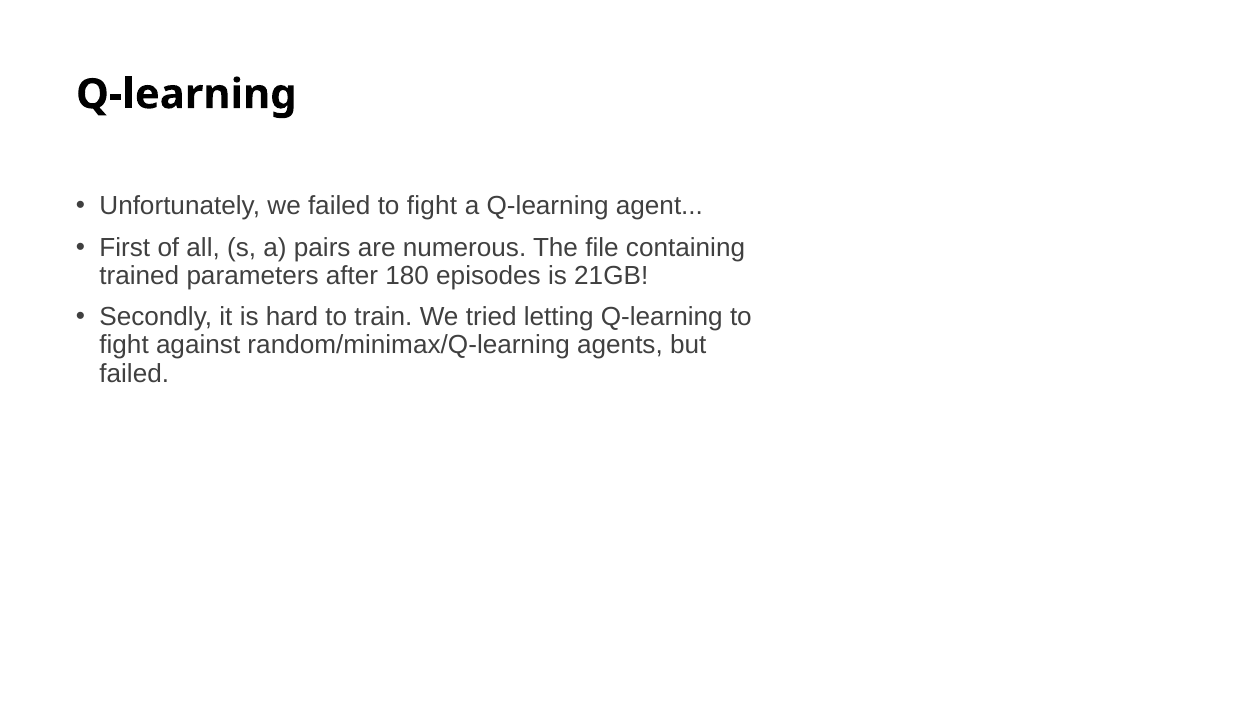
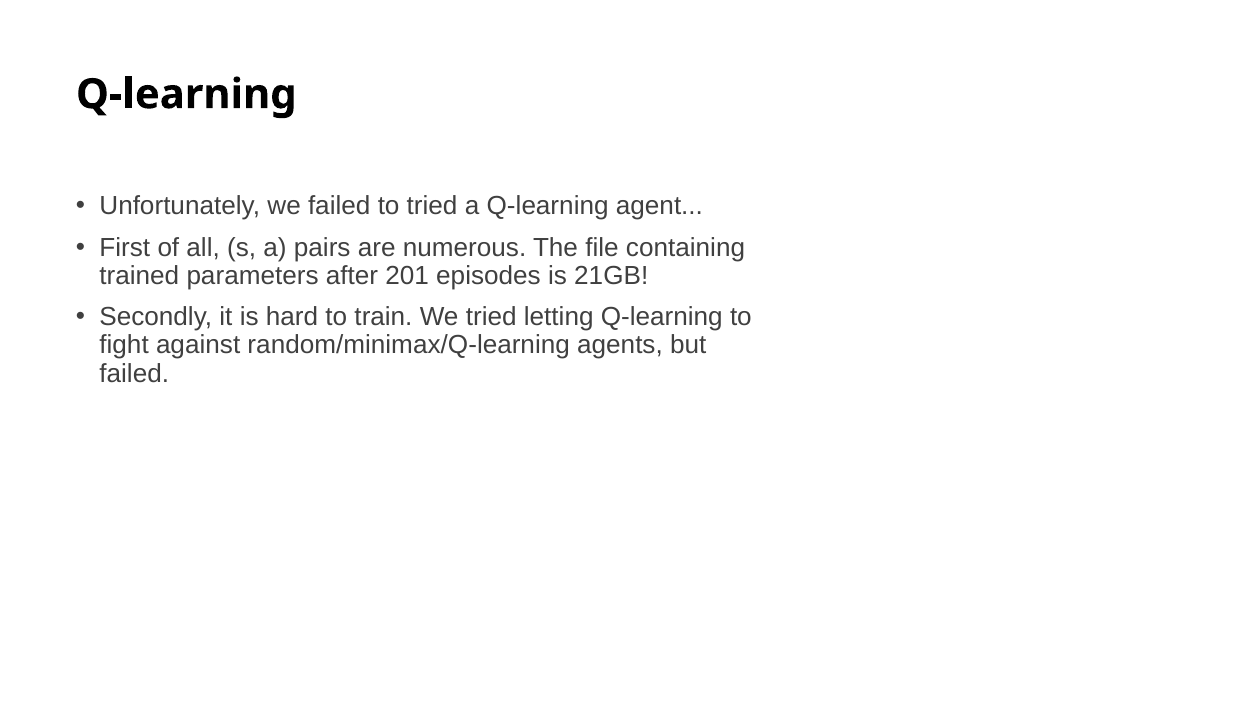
failed to fight: fight -> tried (432, 206)
180: 180 -> 201 (407, 276)
